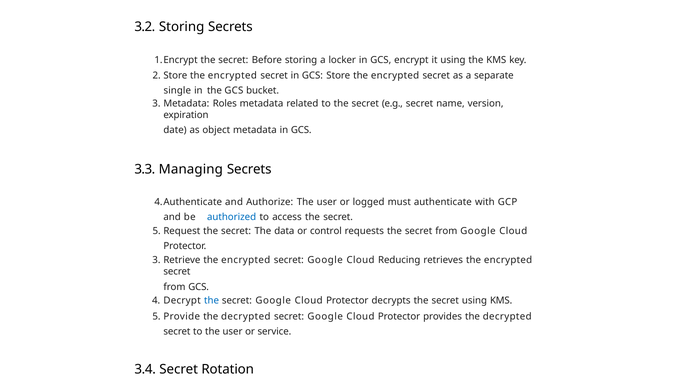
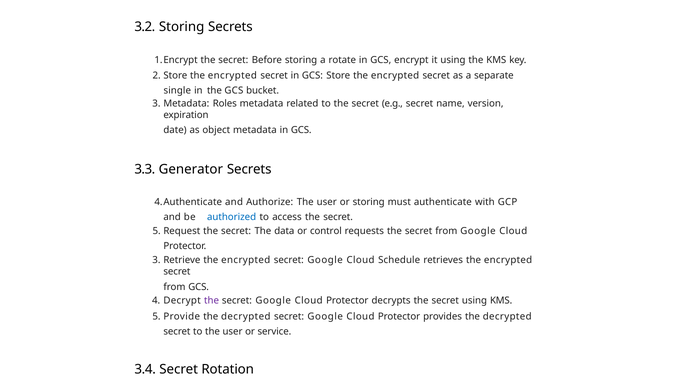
locker: locker -> rotate (342, 60)
Managing: Managing -> Generator (191, 169)
or logged: logged -> storing (369, 202)
Reducing: Reducing -> Schedule (399, 260)
the colour: blue -> purple (212, 301)
